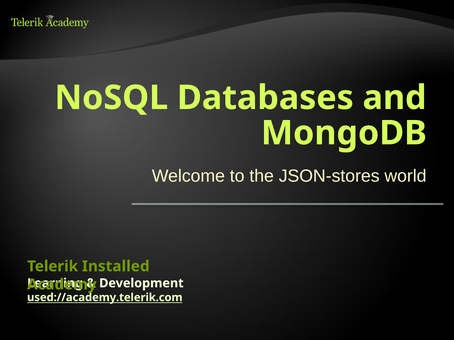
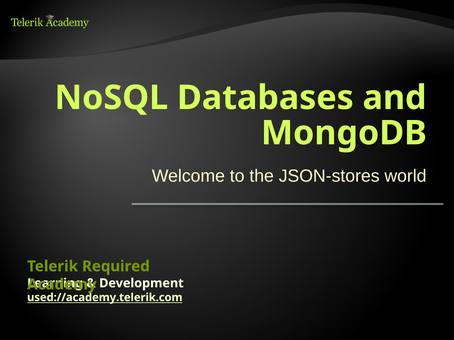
Installed: Installed -> Required (116, 267)
